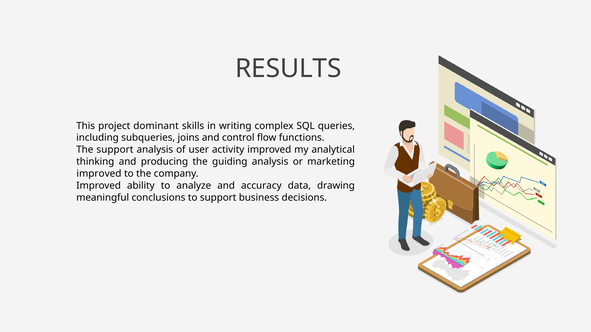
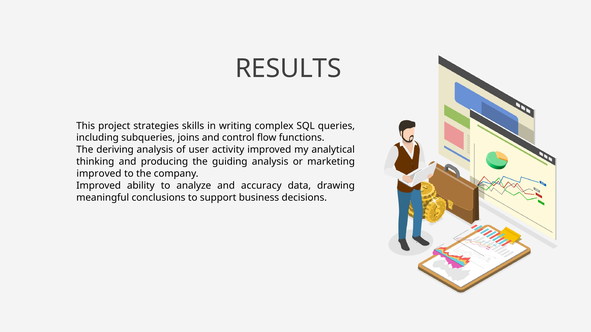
dominant: dominant -> strategies (156, 126)
The support: support -> deriving (115, 150)
